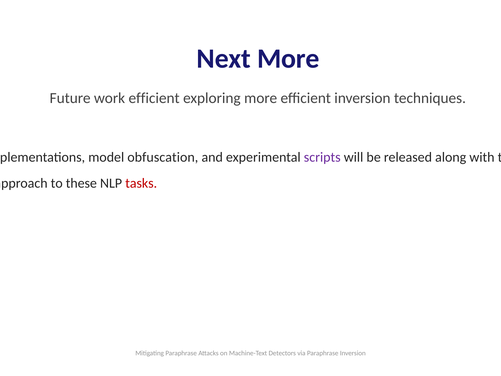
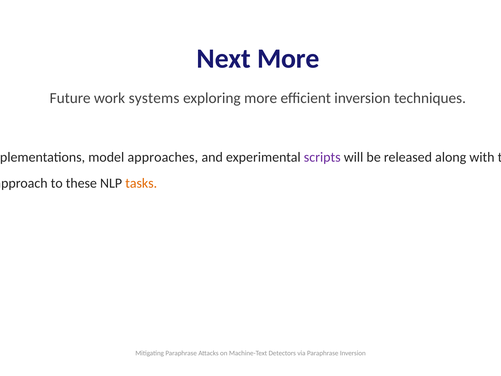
work efficient: efficient -> systems (154, 98)
obfuscation: obfuscation -> approaches (163, 157)
tasks colour: red -> orange (141, 183)
